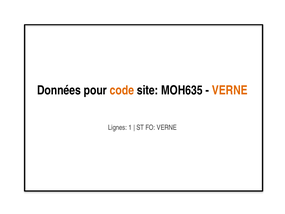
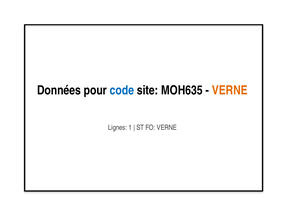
code colour: orange -> blue (122, 90)
